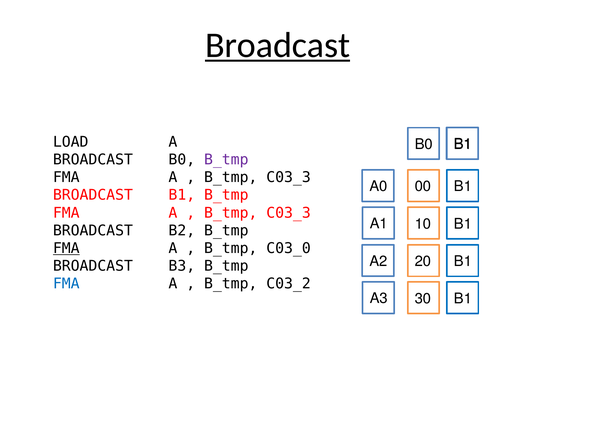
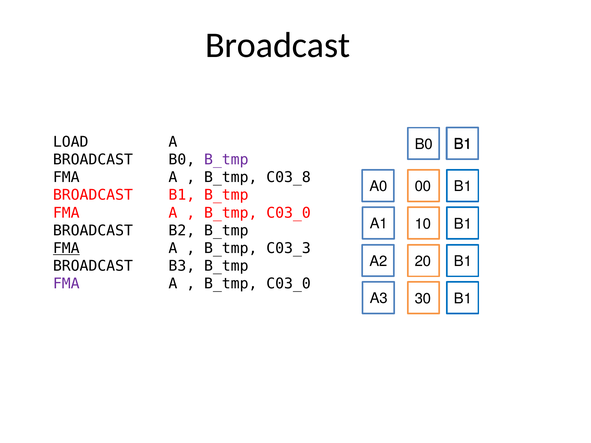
Broadcast underline: present -> none (278, 45)
C03_3: C03_3 -> C03_8 (289, 177)
C03_3: C03_3 -> C03_0 (289, 213)
C03_0: C03_0 -> C03_3 (289, 248)
FMA colour: blue -> purple (66, 284)
C03_2: C03_2 -> C03_0 (289, 284)
